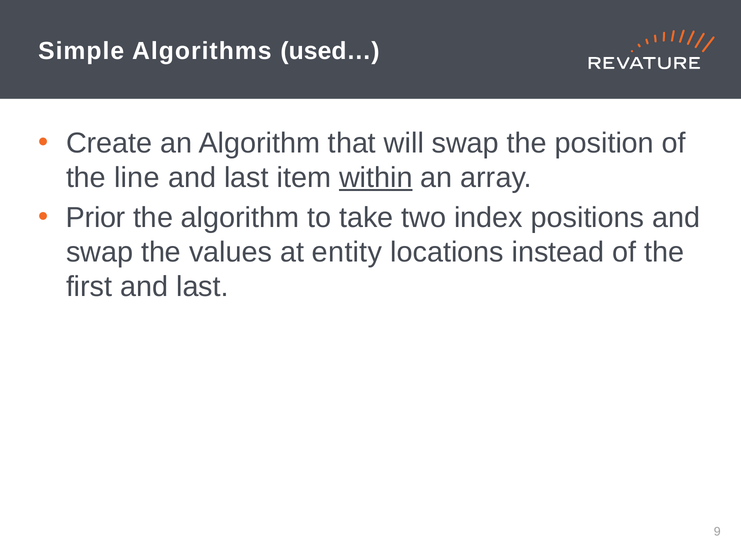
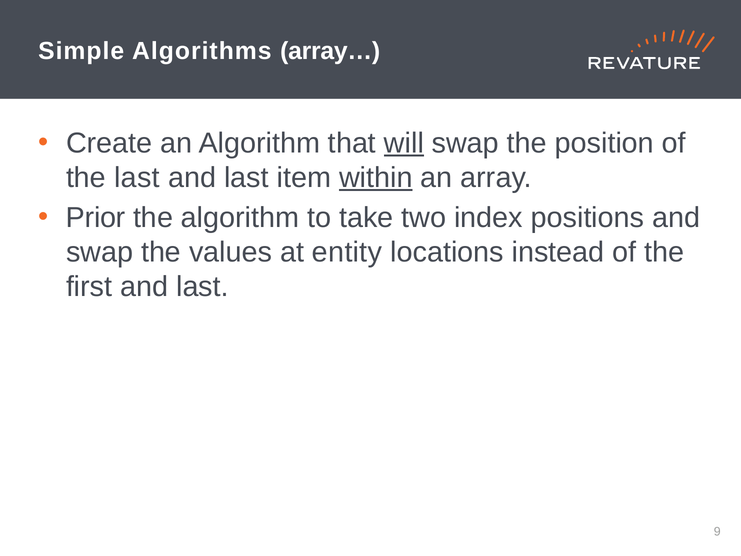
used…: used… -> array… (330, 51)
will underline: none -> present (404, 143)
the line: line -> last (137, 178)
